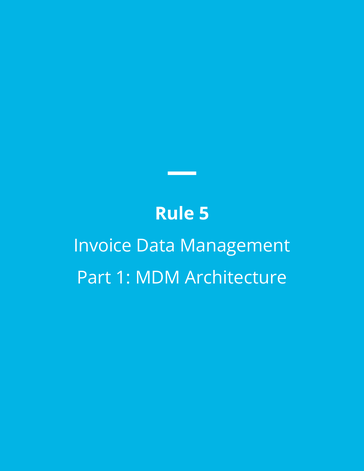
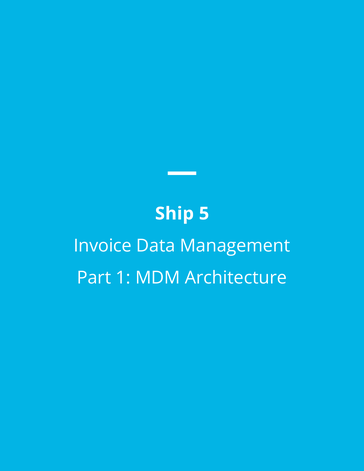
Rule: Rule -> Ship (174, 214)
